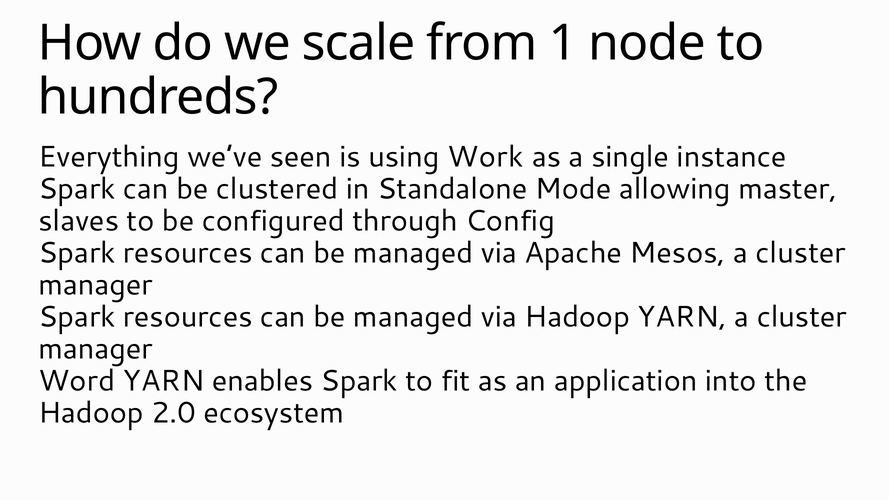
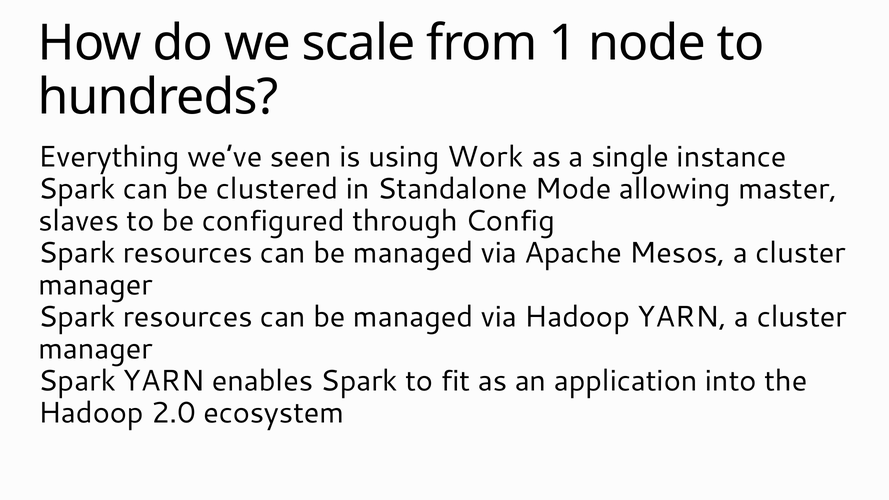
Word: Word -> Spark (77, 381)
